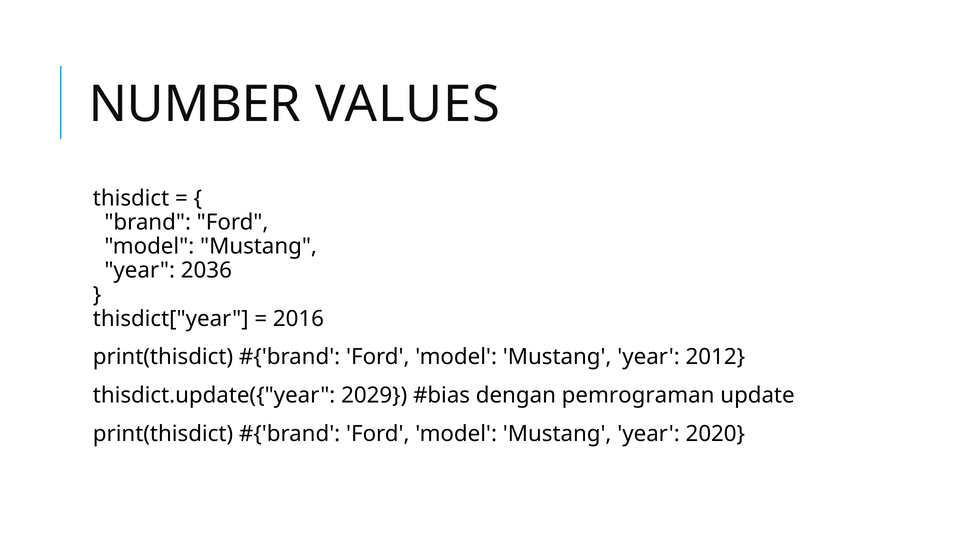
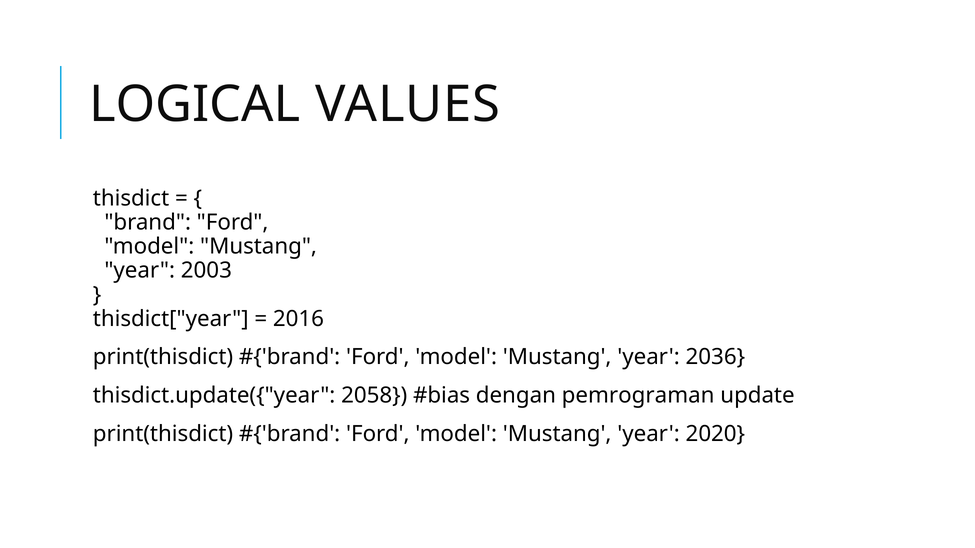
NUMBER: NUMBER -> LOGICAL (195, 105)
2036: 2036 -> 2003 (206, 271)
2012: 2012 -> 2036 (715, 357)
2029: 2029 -> 2058 (374, 396)
